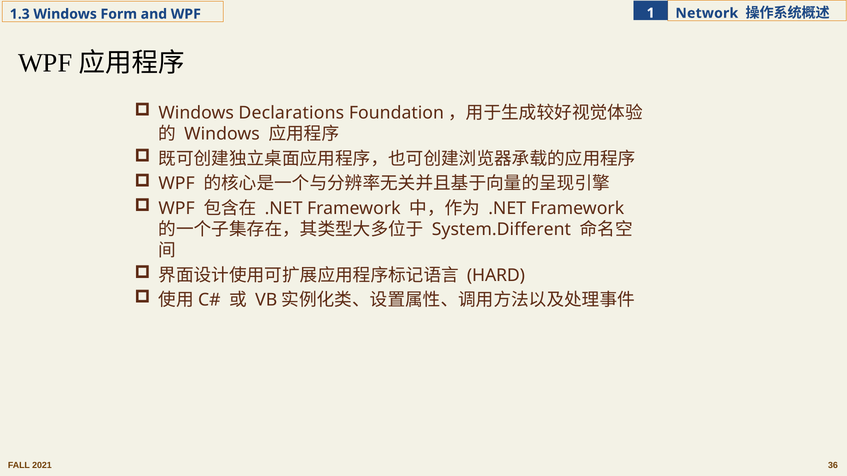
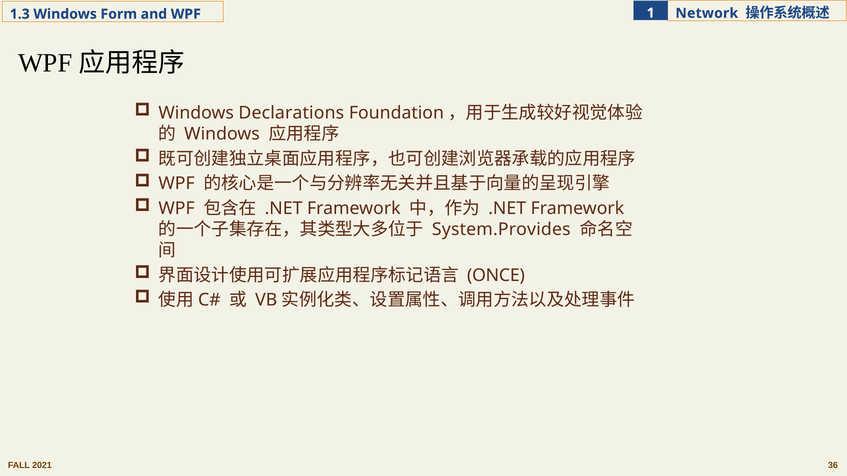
System.Different: System.Different -> System.Provides (501, 230)
HARD: HARD -> ONCE (496, 275)
